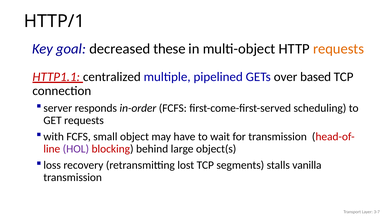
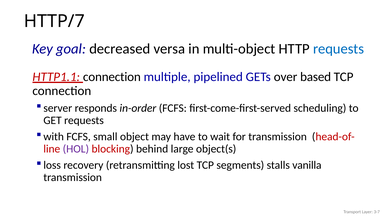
HTTP/1: HTTP/1 -> HTTP/7 (54, 21)
these: these -> versa (169, 49)
requests colour: orange -> blue (339, 49)
centralized: centralized -> connection (112, 77)
